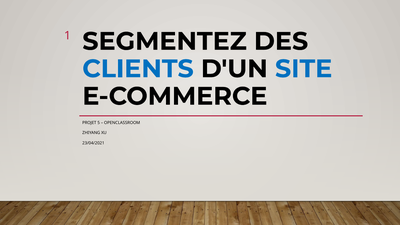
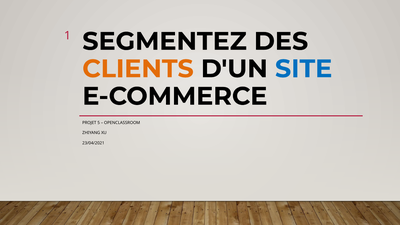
CLIENTS colour: blue -> orange (138, 69)
